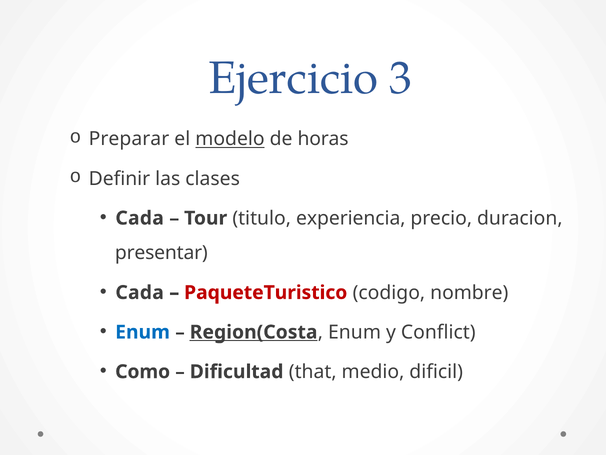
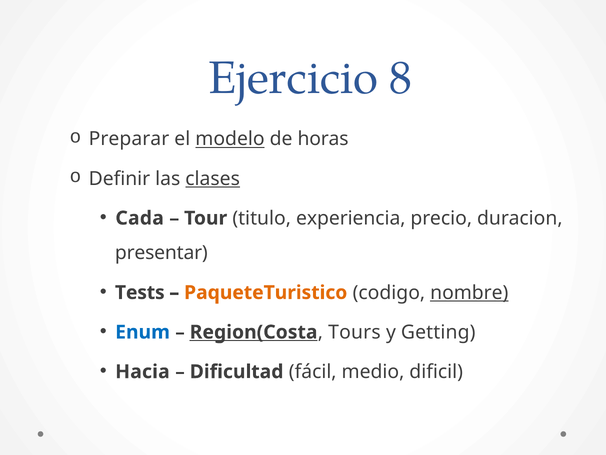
3: 3 -> 8 (401, 78)
clases underline: none -> present (213, 178)
Cada: Cada -> Tests (140, 292)
PaqueteTuristico colour: red -> orange (266, 292)
nombre underline: none -> present (469, 292)
Enum: Enum -> Tours (354, 332)
Conflict: Conflict -> Getting (438, 332)
Como: Como -> Hacia (142, 371)
that: that -> fácil (313, 371)
